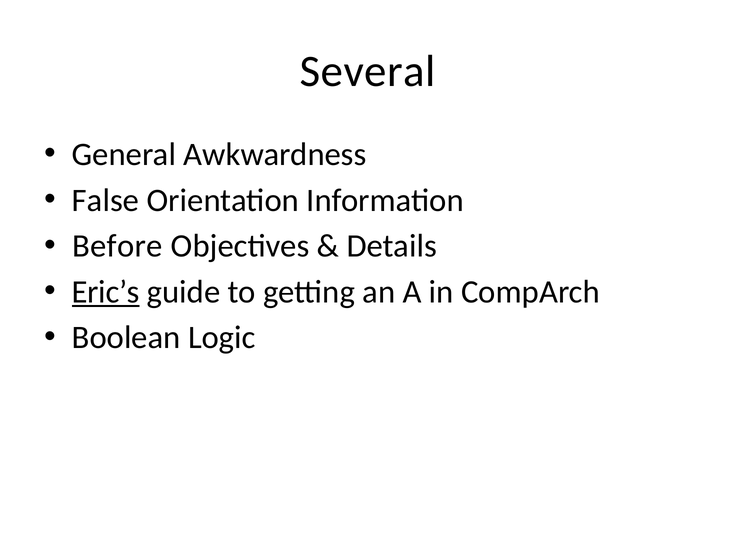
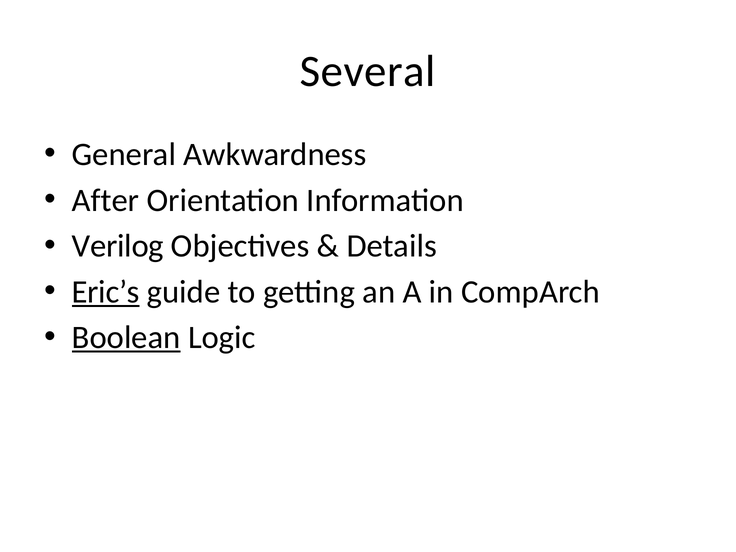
False: False -> After (106, 200)
Before: Before -> Verilog (118, 246)
Boolean underline: none -> present (126, 338)
